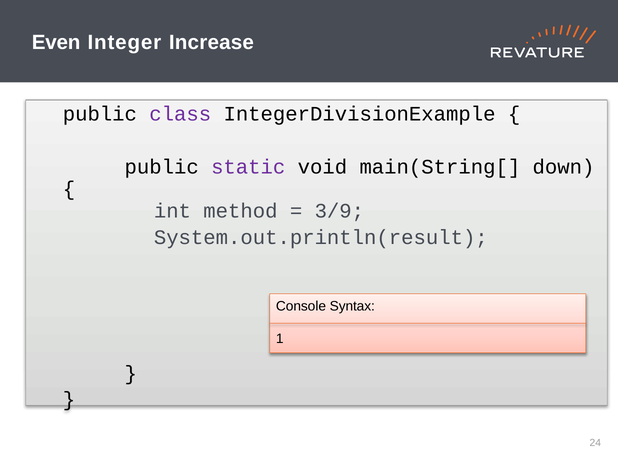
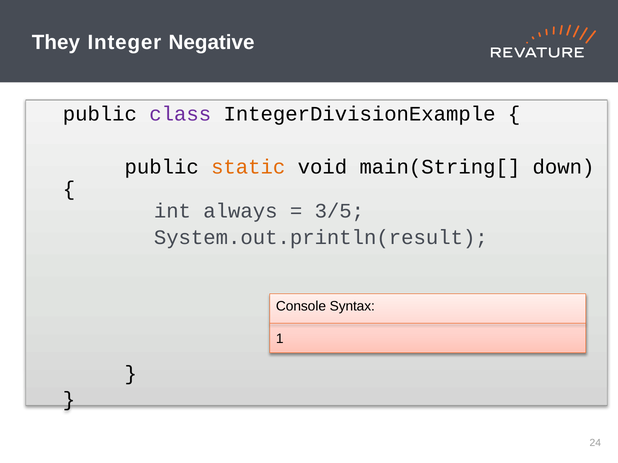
Even: Even -> They (56, 42)
Increase: Increase -> Negative (212, 42)
static colour: purple -> orange (248, 167)
method: method -> always (240, 211)
3/9: 3/9 -> 3/5 (339, 211)
